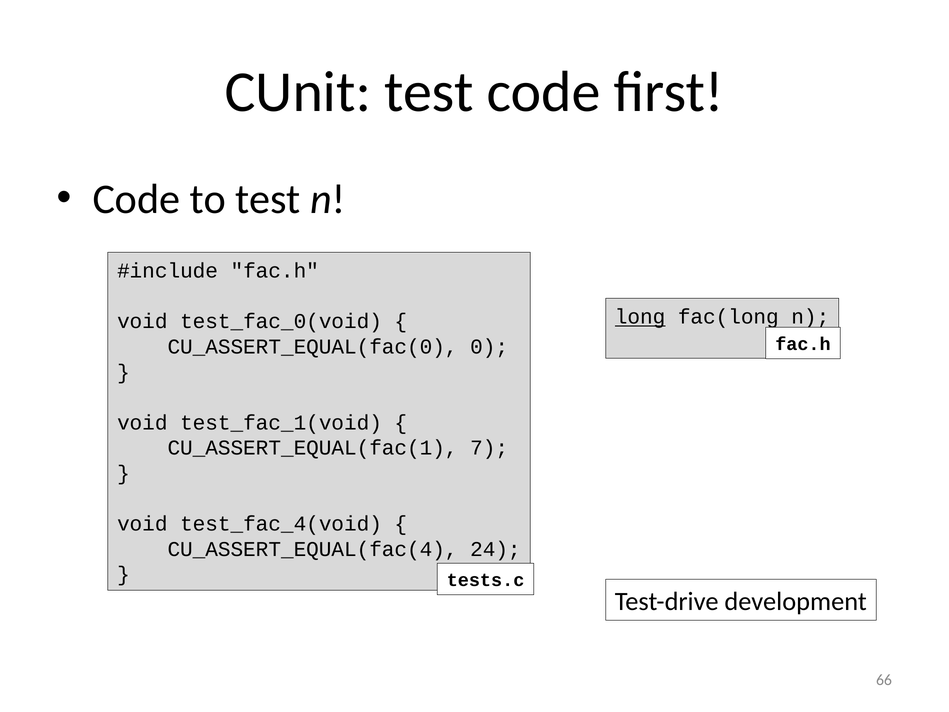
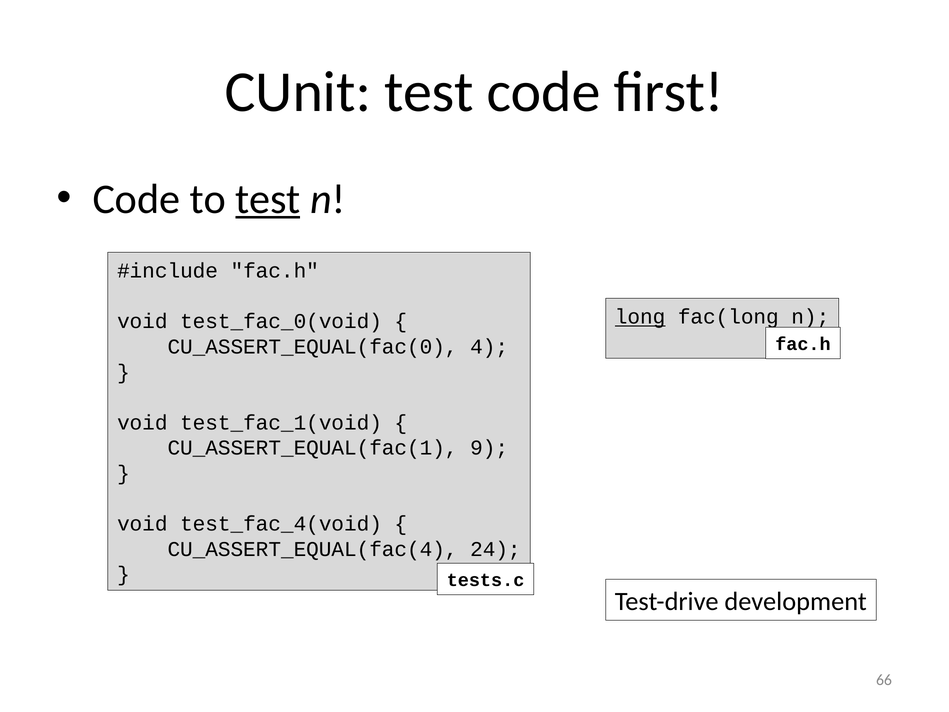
test underline: none -> present (268, 199)
0: 0 -> 4 (489, 347)
7: 7 -> 9 (489, 448)
